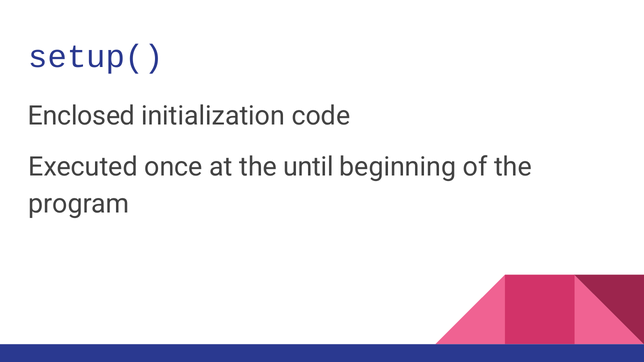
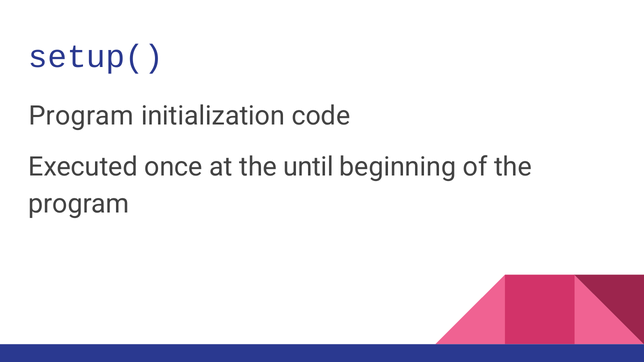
Enclosed: Enclosed -> Program (81, 116)
